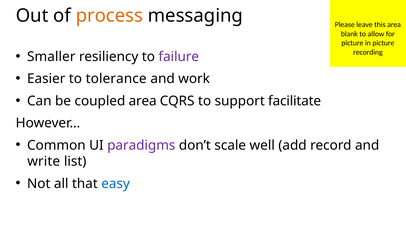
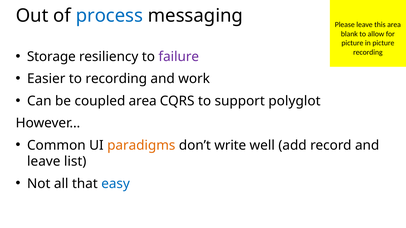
process colour: orange -> blue (109, 16)
Smaller: Smaller -> Storage (51, 57)
to tolerance: tolerance -> recording (116, 79)
facilitate: facilitate -> polyglot (294, 101)
paradigms colour: purple -> orange (141, 145)
scale: scale -> write (230, 145)
write: write -> leave (44, 162)
